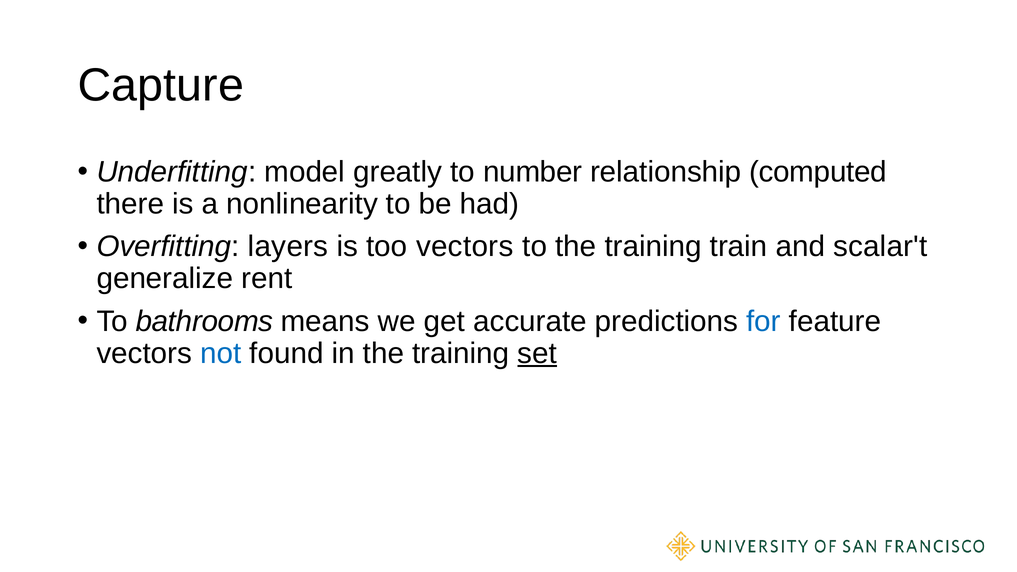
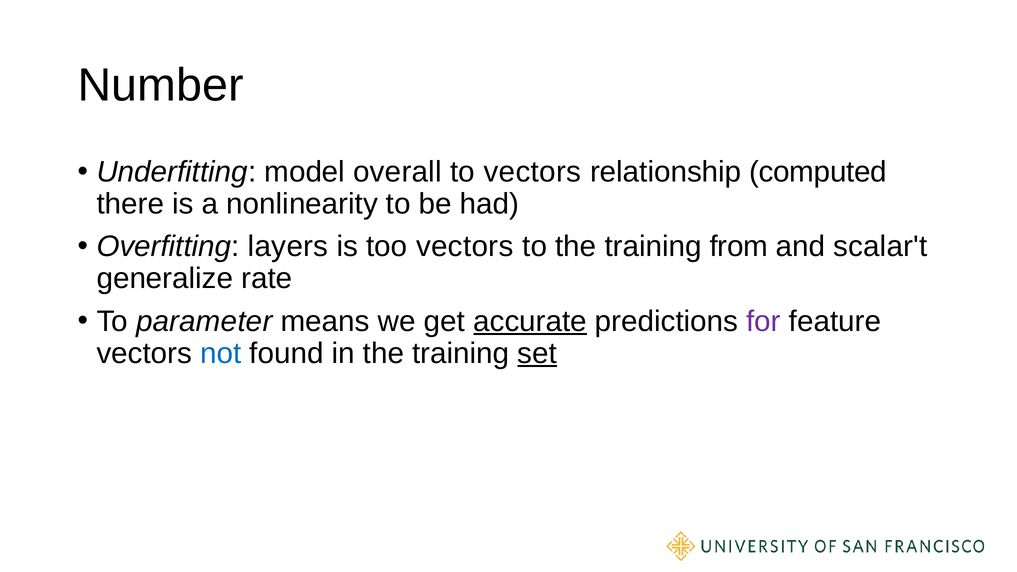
Capture: Capture -> Number (161, 85)
greatly: greatly -> overall (398, 172)
to number: number -> vectors (532, 172)
train: train -> from (739, 247)
rent: rent -> rate (267, 279)
bathrooms: bathrooms -> parameter (204, 321)
accurate underline: none -> present (530, 321)
for colour: blue -> purple (764, 321)
